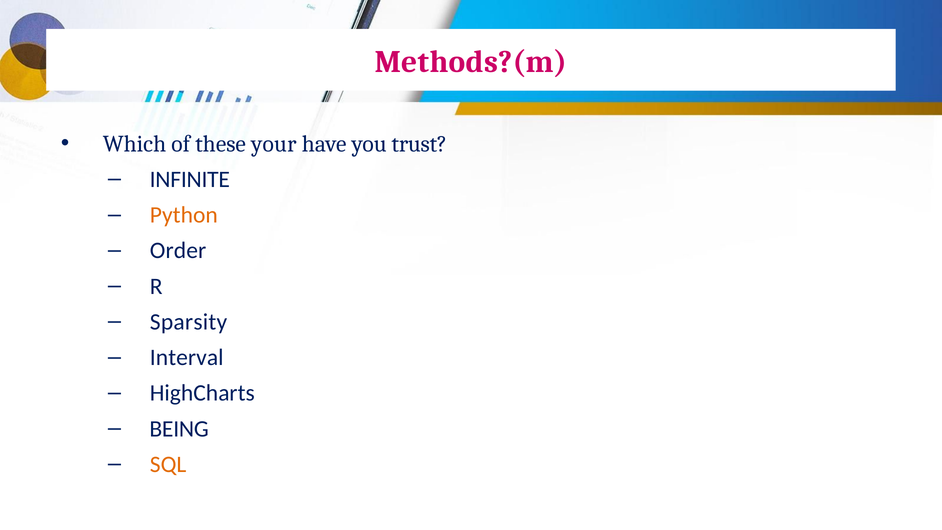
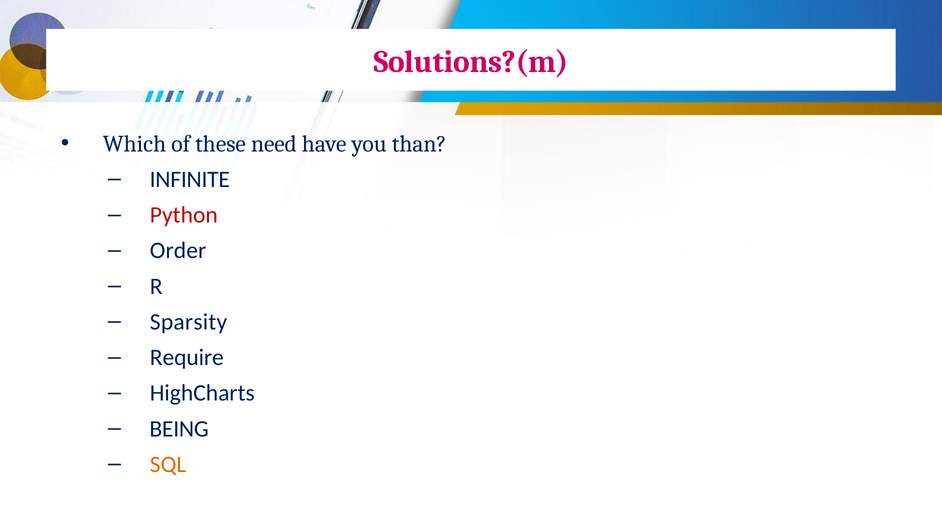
Methods?(m: Methods?(m -> Solutions?(m (471, 62)
your: your -> need (274, 144)
trust: trust -> than (419, 144)
Python colour: orange -> red (184, 215)
Interval: Interval -> Require (187, 357)
